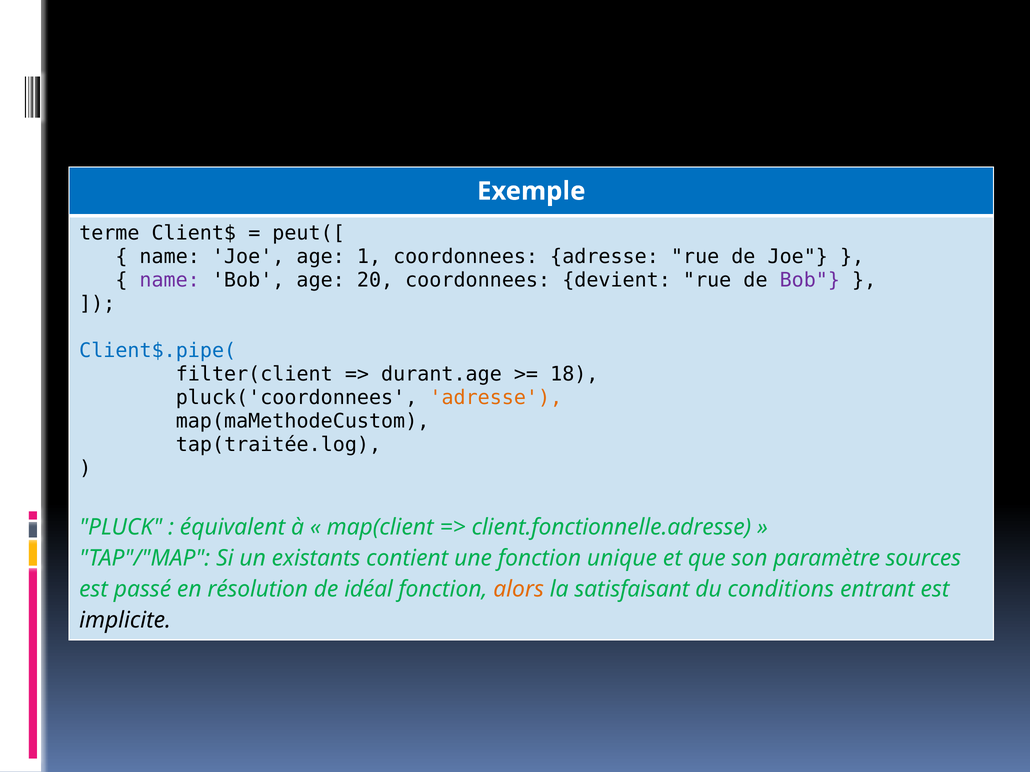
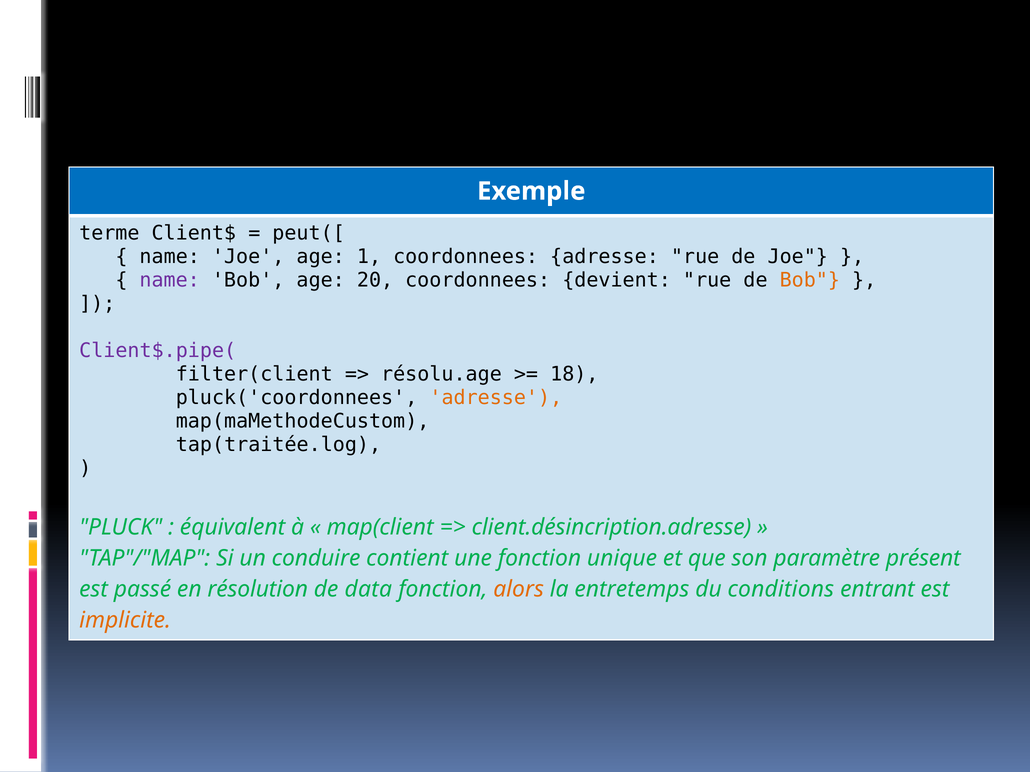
Bob colour: purple -> orange (810, 280)
Client$.pipe( colour: blue -> purple (158, 351)
durant.age: durant.age -> résolu.age (441, 374)
client.fonctionnelle.adresse: client.fonctionnelle.adresse -> client.désincription.adresse (611, 528)
existants: existants -> conduire (316, 559)
sources: sources -> présent (923, 559)
idéal: idéal -> data (368, 590)
satisfaisant: satisfaisant -> entretemps (632, 590)
implicite colour: black -> orange (125, 621)
